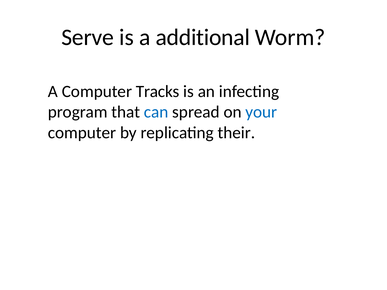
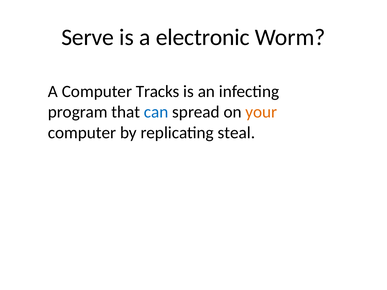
additional: additional -> electronic (203, 37)
your colour: blue -> orange (261, 112)
their: their -> steal (236, 133)
